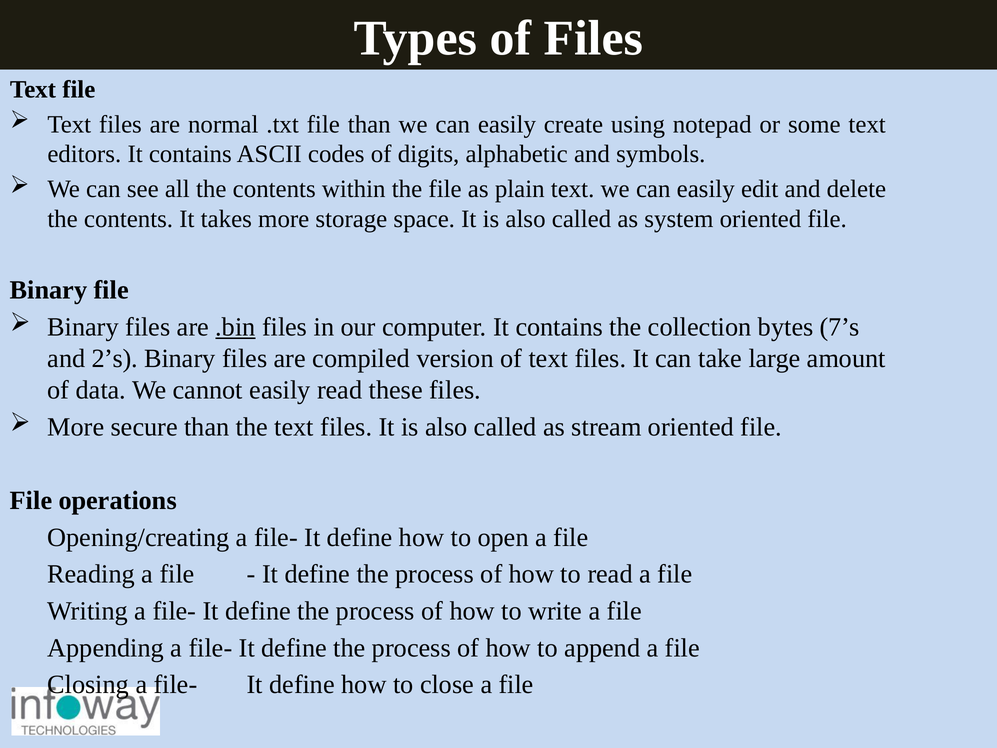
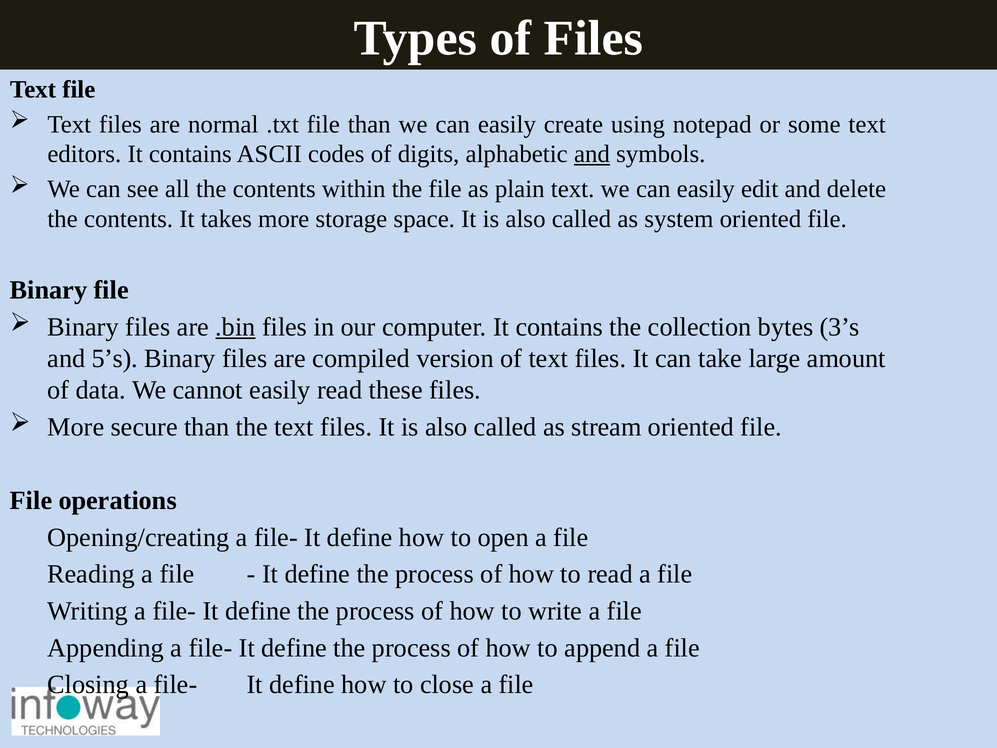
and underline: none -> present (592, 154)
7’s: 7’s -> 3’s (840, 327)
2’s: 2’s -> 5’s (115, 358)
